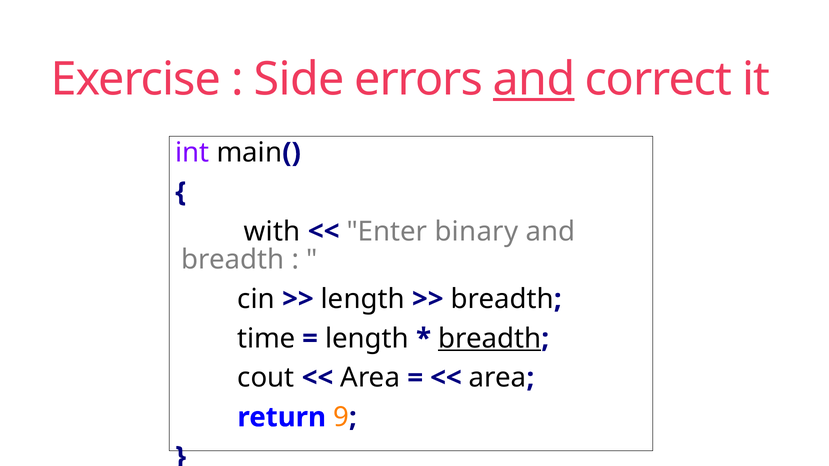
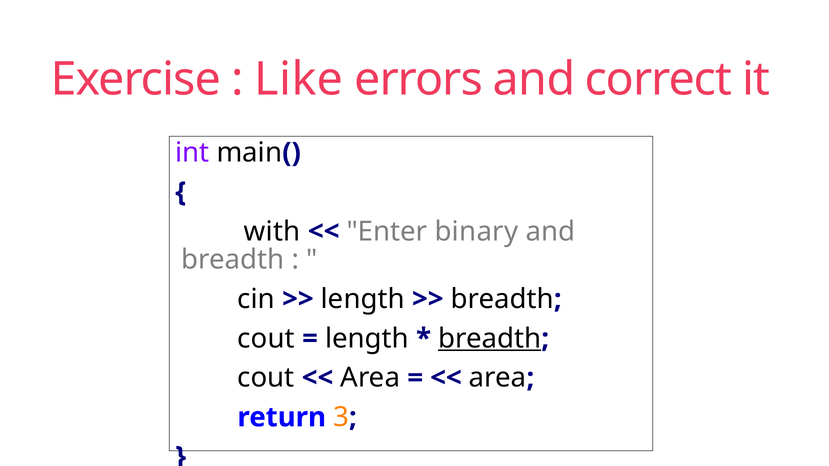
Side: Side -> Like (299, 80)
and underline: present -> none (534, 80)
time: time -> cout (266, 339)
9: 9 -> 3 (341, 418)
